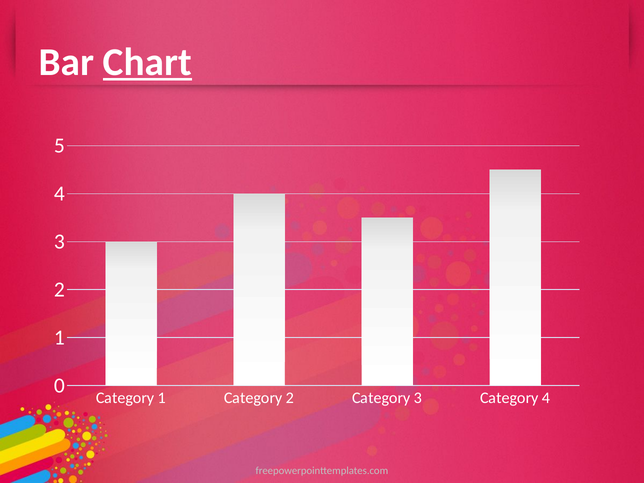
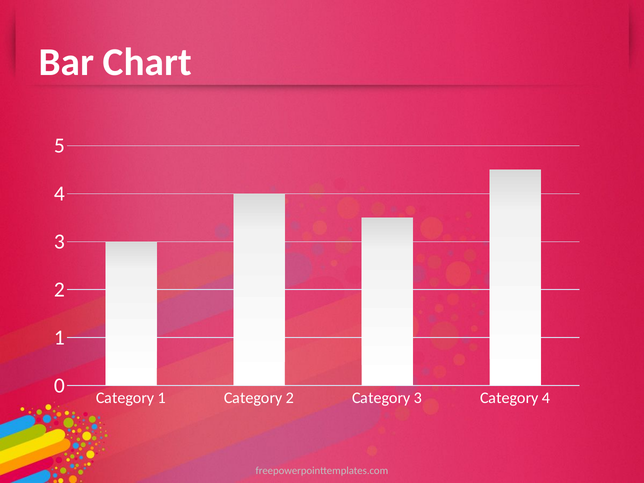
Chart underline: present -> none (147, 62)
